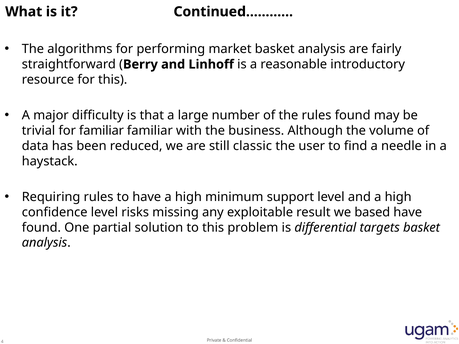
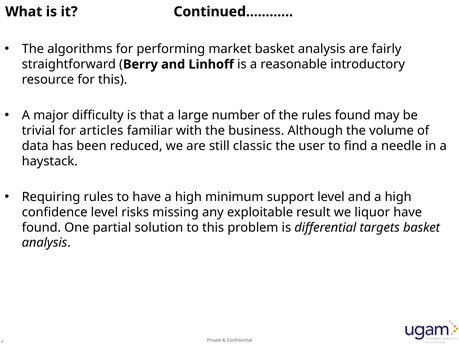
for familiar: familiar -> articles (101, 131)
based: based -> liquor (372, 212)
